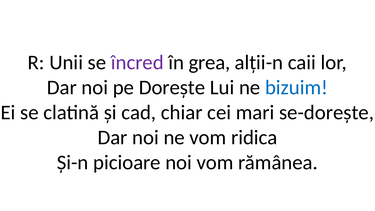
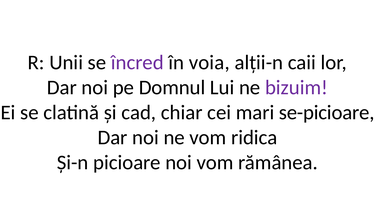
grea: grea -> voia (209, 63)
Dorește: Dorește -> Domnul (172, 88)
bizuim colour: blue -> purple (296, 88)
se-dorește: se-dorește -> se-picioare (327, 113)
